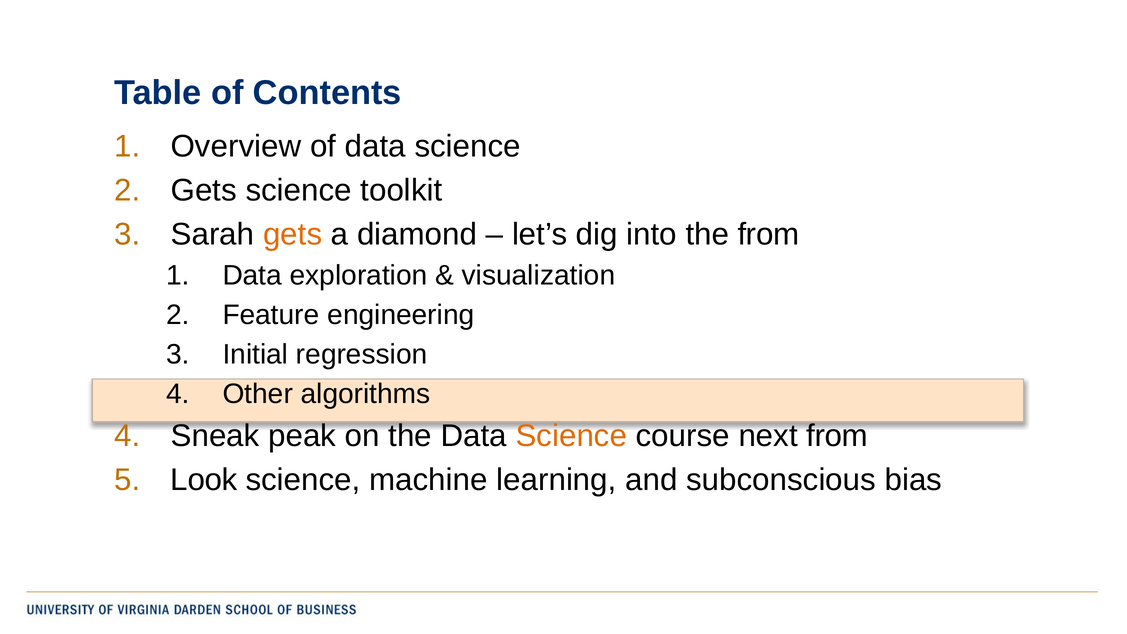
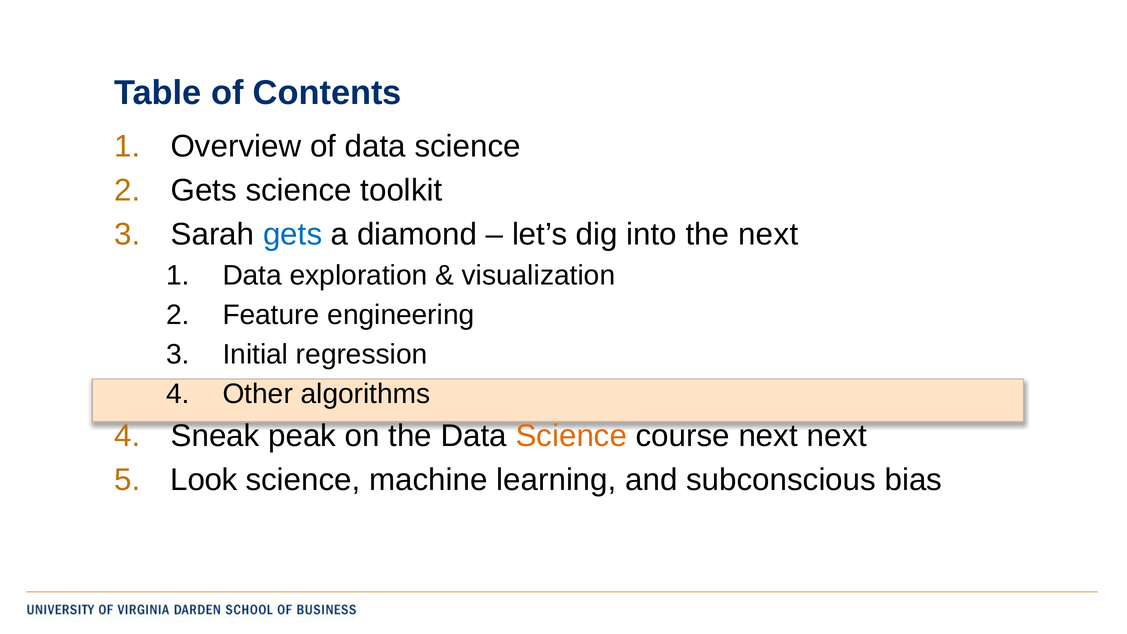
gets colour: orange -> blue (293, 234)
the from: from -> next (768, 234)
next from: from -> next (837, 436)
